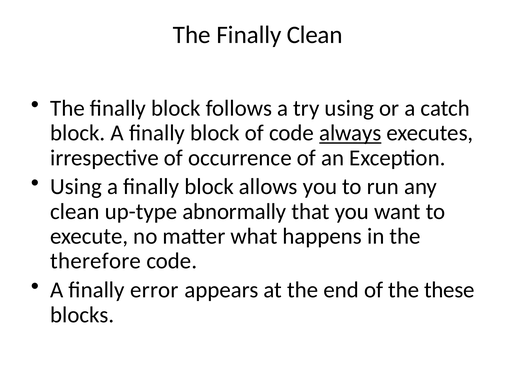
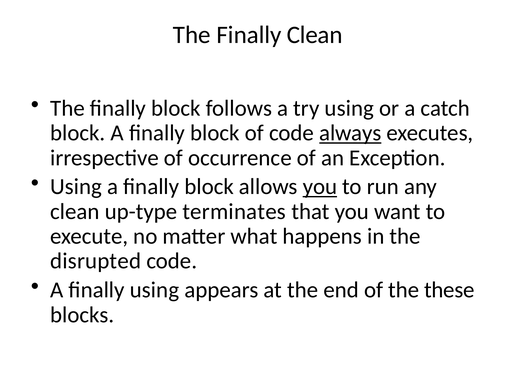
you underline: none -> present (320, 186)
abnormally: abnormally -> terminates (234, 211)
therefore: therefore -> disrupted (96, 261)
finally error: error -> using (154, 289)
